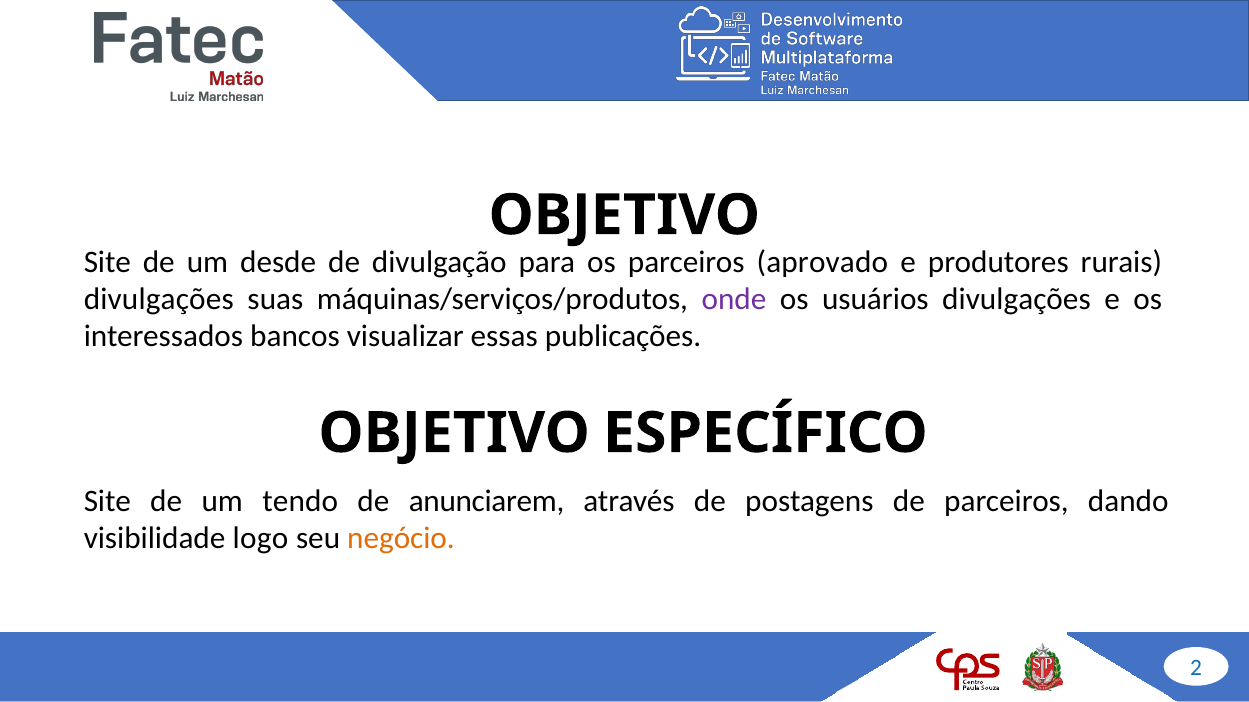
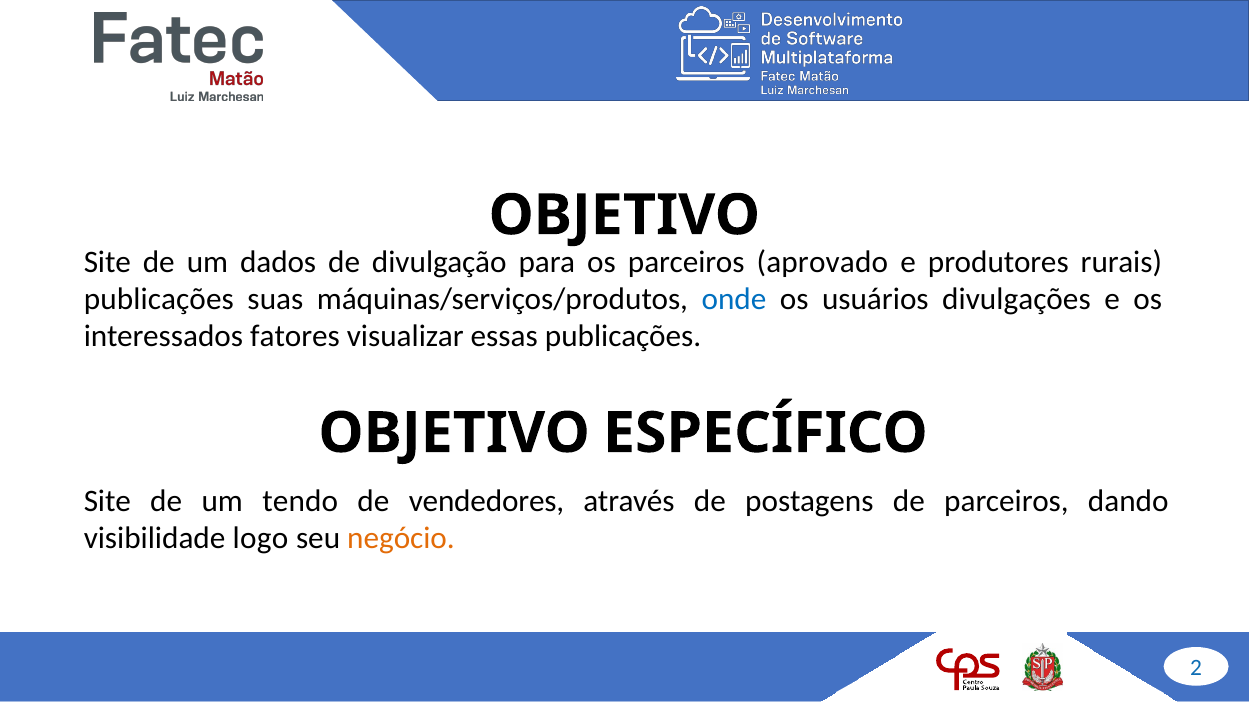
desde: desde -> dados (278, 262)
divulgações: divulgações -> publicações (159, 299)
onde colour: purple -> blue (734, 299)
bancos: bancos -> fatores (295, 337)
anunciarem: anunciarem -> vendedores (486, 502)
